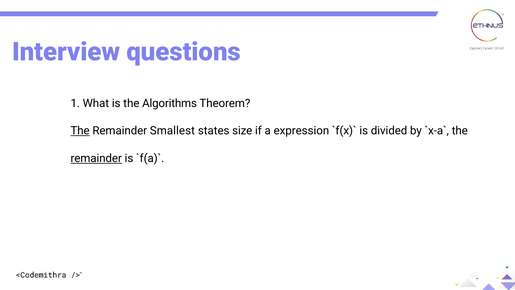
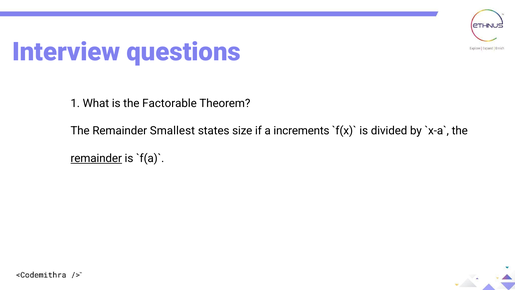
Algorithms: Algorithms -> Factorable (170, 103)
The underline: present -> none (80, 131)
expression: expression -> increments (301, 131)
